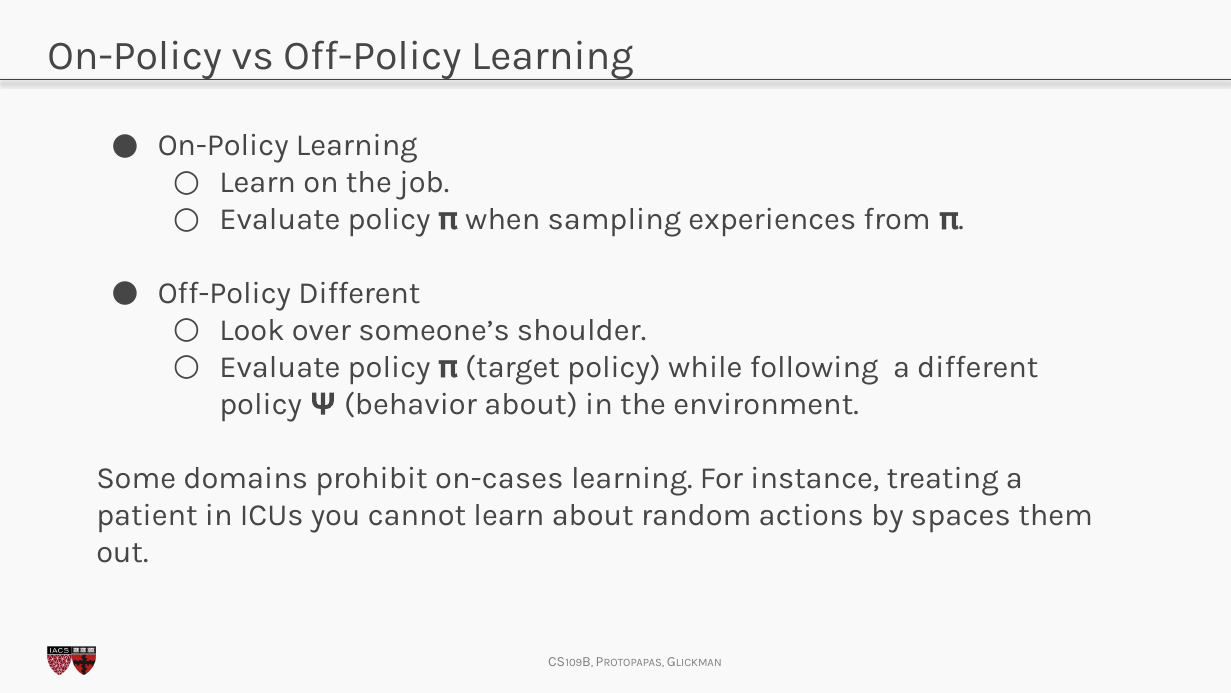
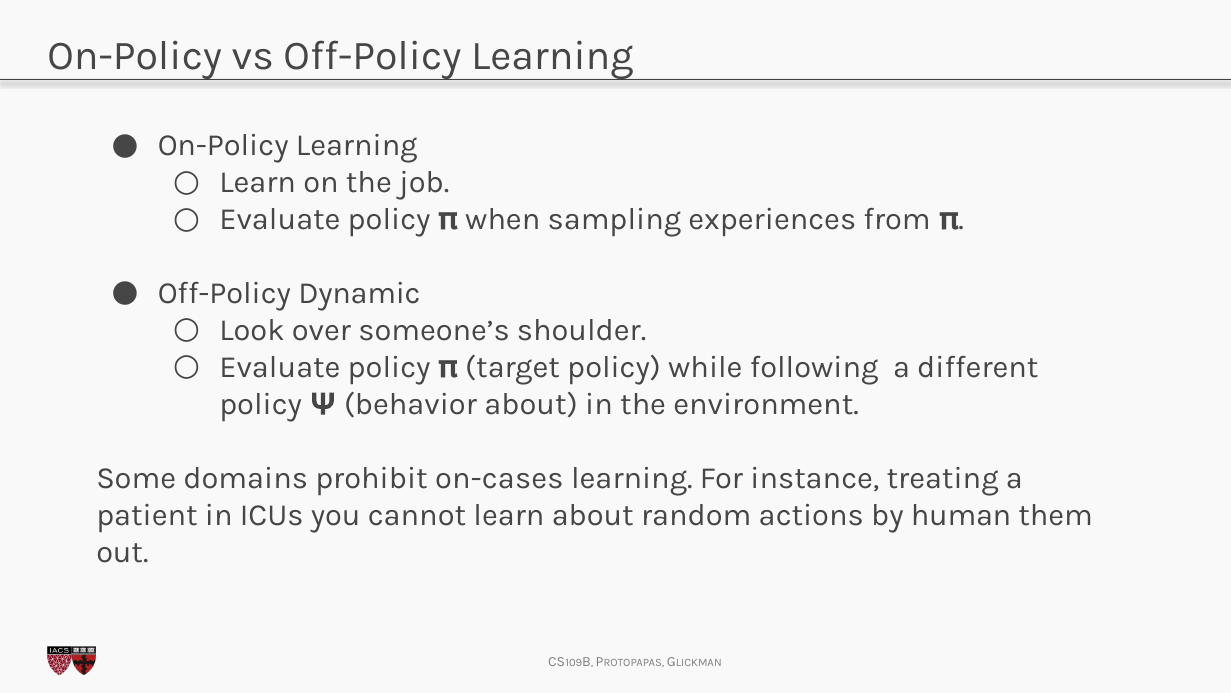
Off-Policy Different: Different -> Dynamic (359, 293)
spaces: spaces -> human (961, 515)
